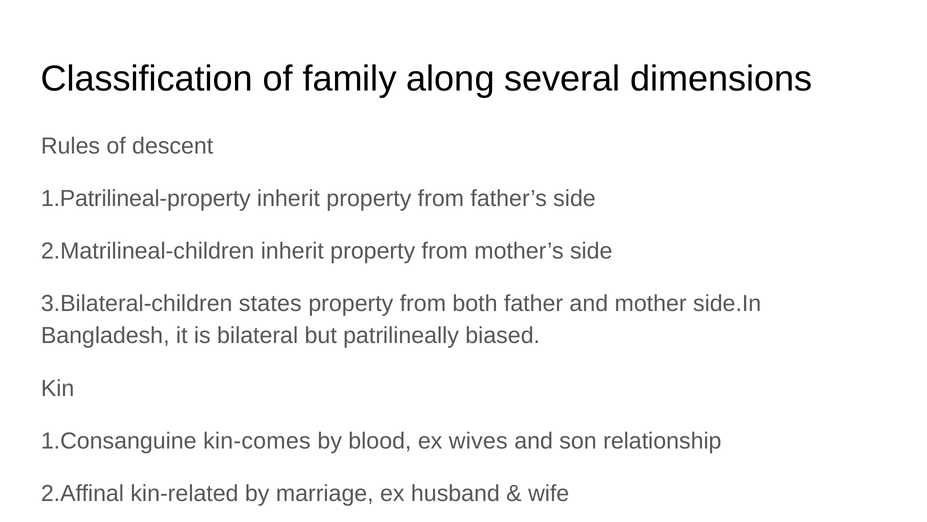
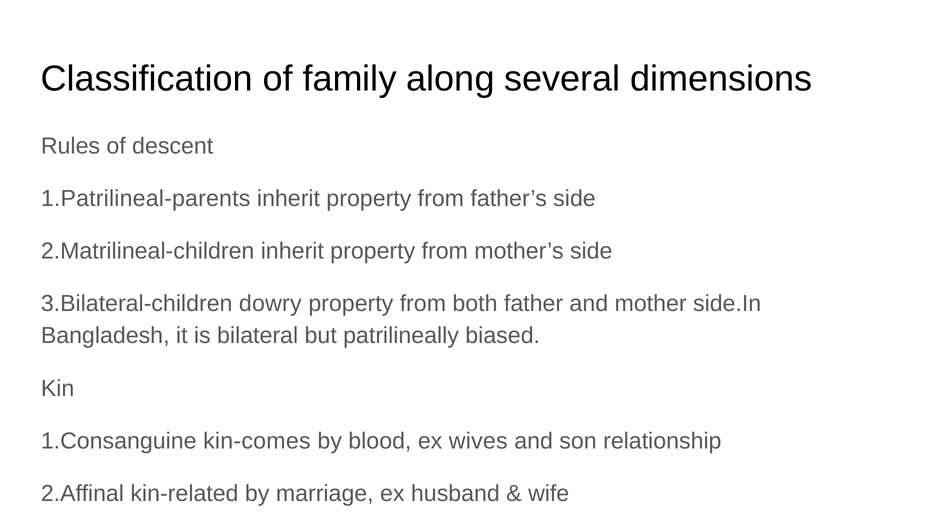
1.Patrilineal-property: 1.Patrilineal-property -> 1.Patrilineal-parents (146, 198)
states: states -> dowry (270, 303)
